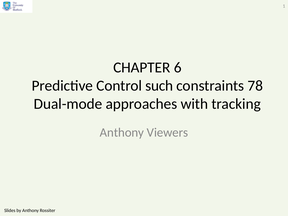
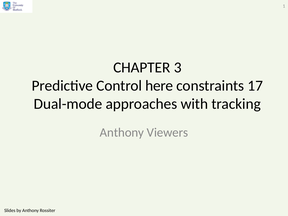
6: 6 -> 3 (178, 67)
such: such -> here (159, 86)
78: 78 -> 17 (255, 86)
